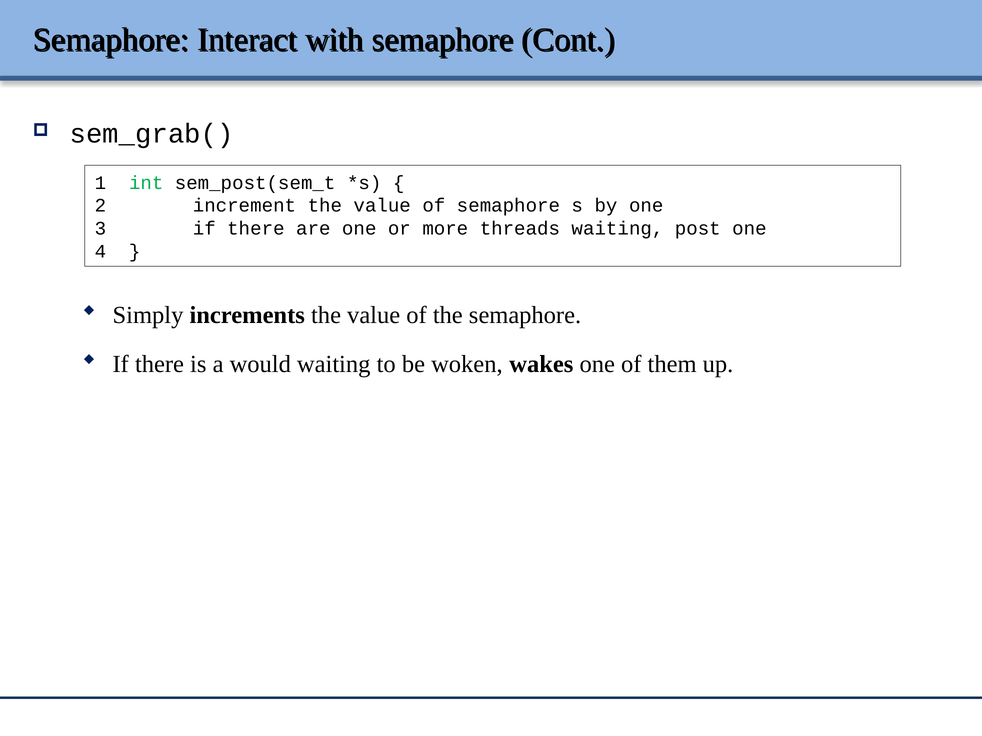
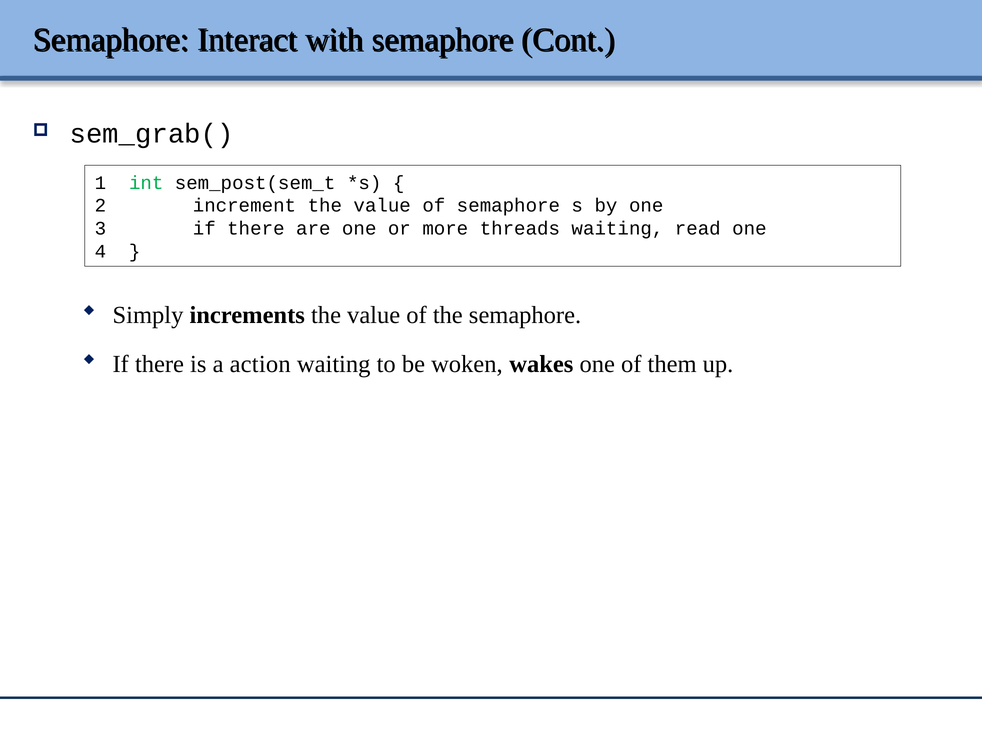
post: post -> read (698, 229)
would: would -> action (260, 365)
